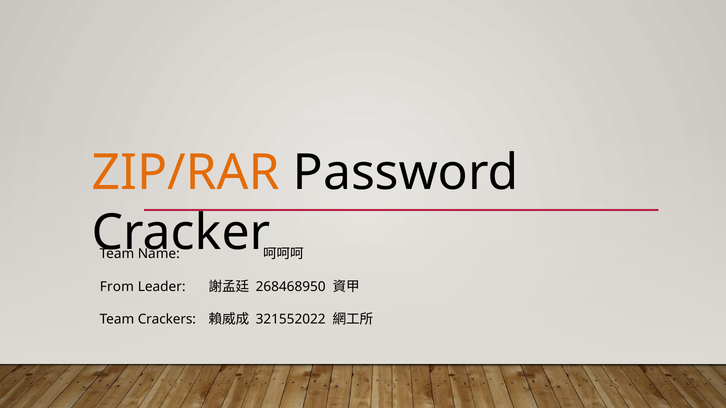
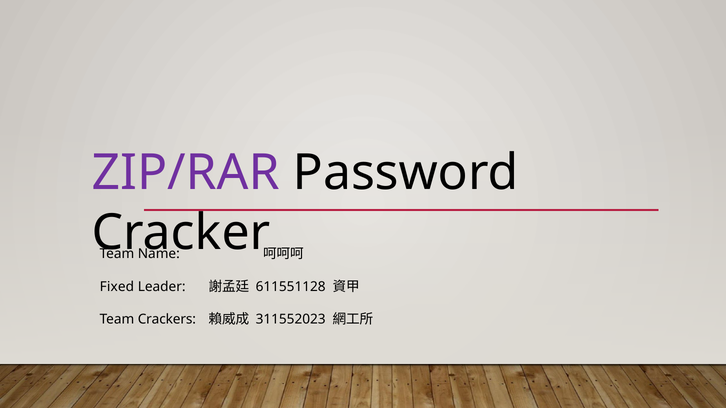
ZIP/RAR colour: orange -> purple (186, 173)
From: From -> Fixed (117, 287)
268468950: 268468950 -> 611551128 (291, 287)
321552022: 321552022 -> 311552023 (291, 319)
